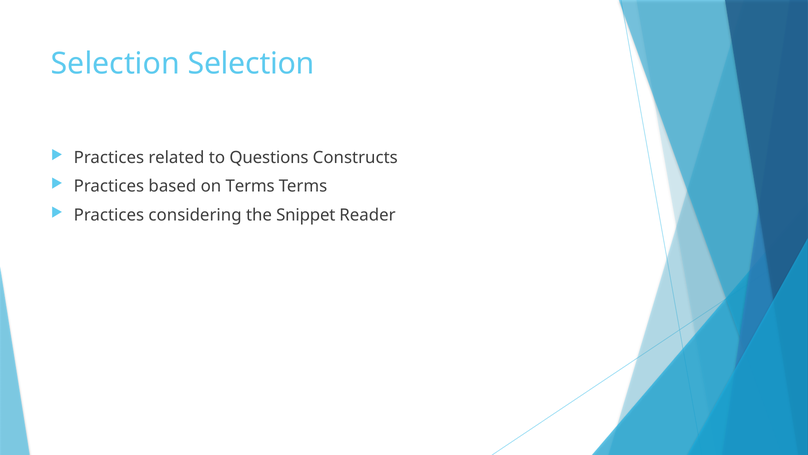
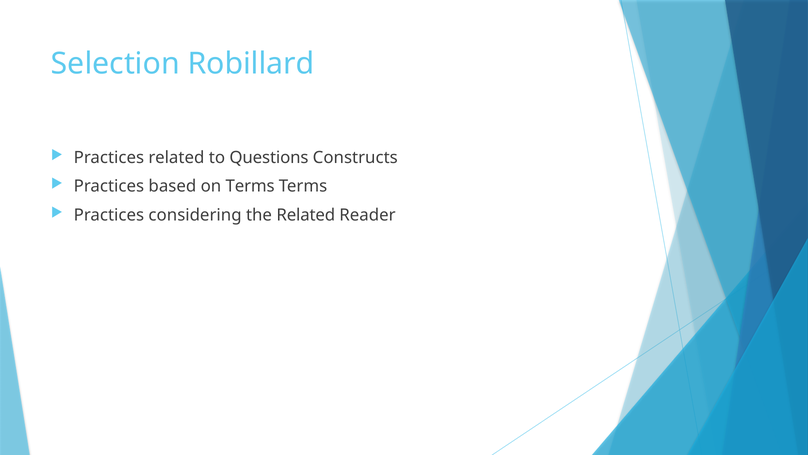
Selection Selection: Selection -> Robillard (251, 64)
the Snippet: Snippet -> Related (306, 215)
